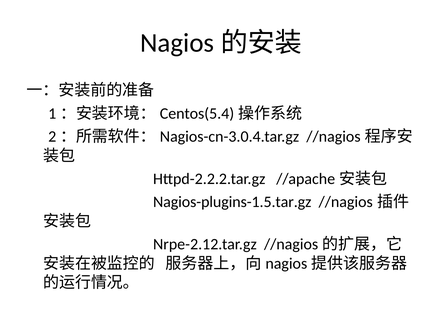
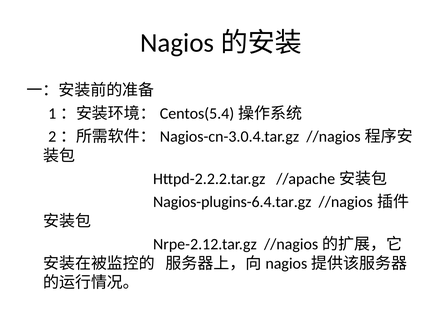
Nagios-plugins-1.5.tar.gz: Nagios-plugins-1.5.tar.gz -> Nagios-plugins-6.4.tar.gz (232, 202)
